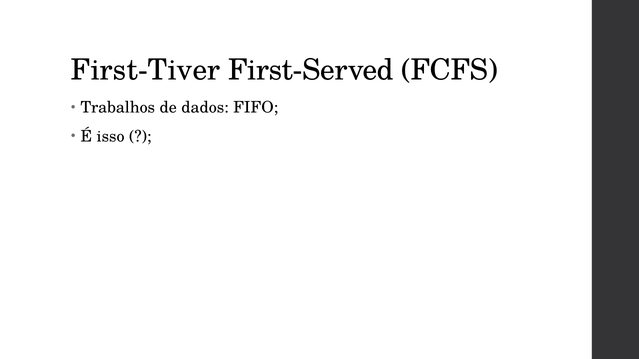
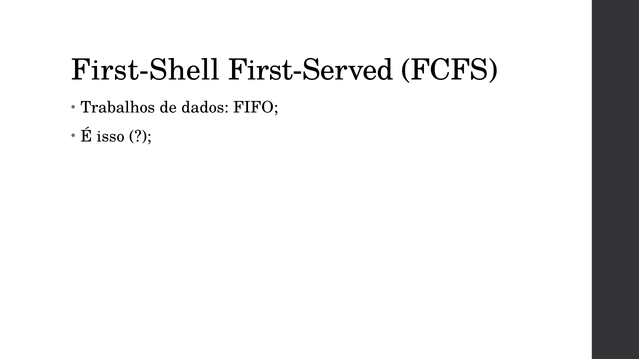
First-Tiver: First-Tiver -> First-Shell (146, 70)
